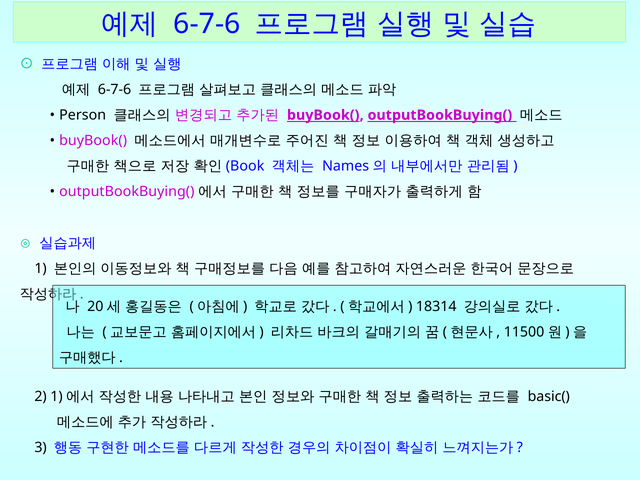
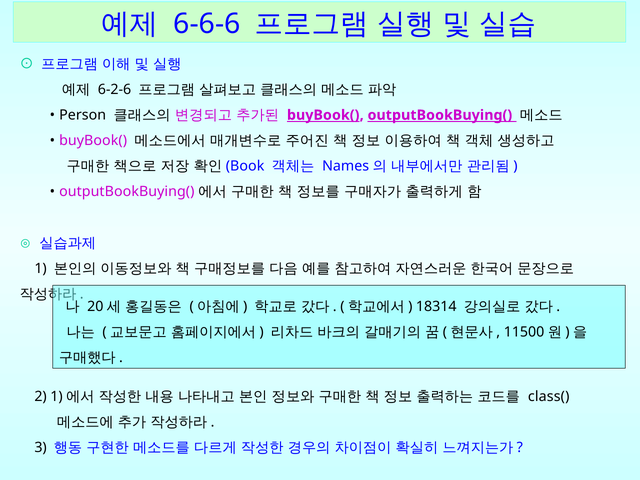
6-7-6: 6-7-6 -> 6-6-6 (207, 24)
6-7-6: 6-7-6 -> 6-2-6 (115, 89)
basic(: basic( -> class( (549, 396)
